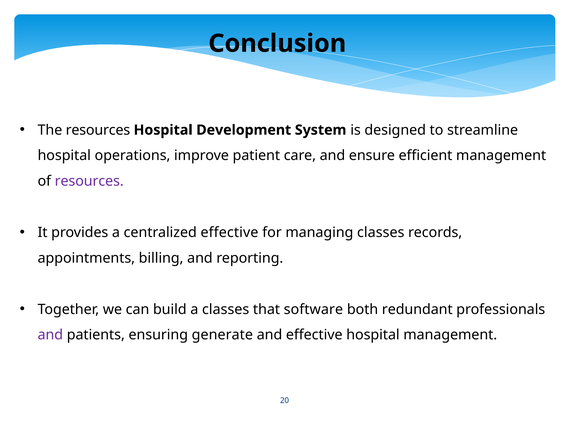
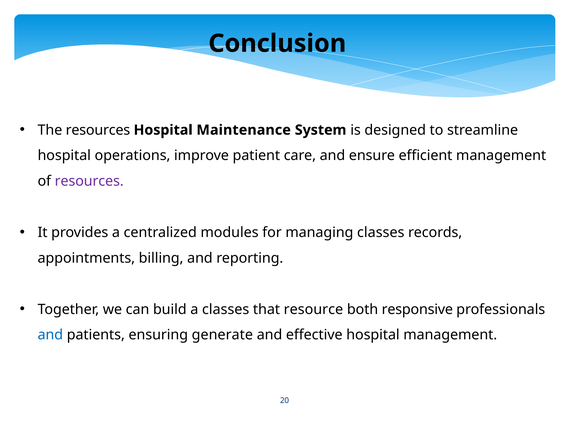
Development: Development -> Maintenance (244, 130)
centralized effective: effective -> modules (230, 232)
software: software -> resource (313, 309)
redundant: redundant -> responsive (417, 309)
and colour: purple -> blue (50, 335)
